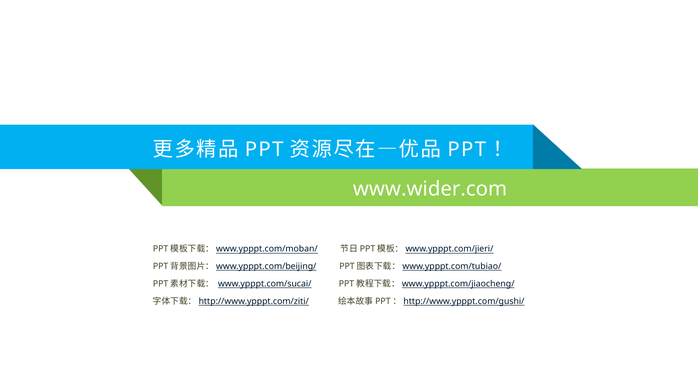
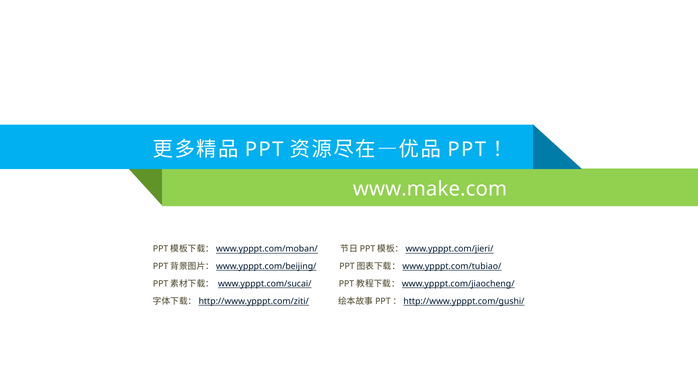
www.wider.com: www.wider.com -> www.make.com (430, 189)
